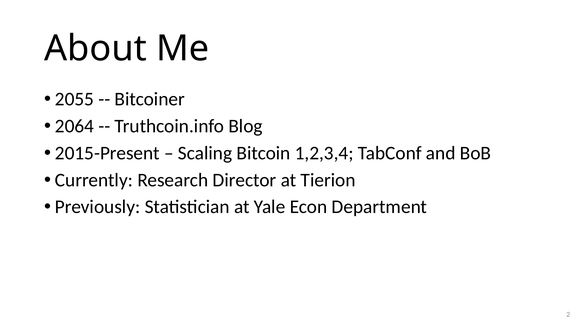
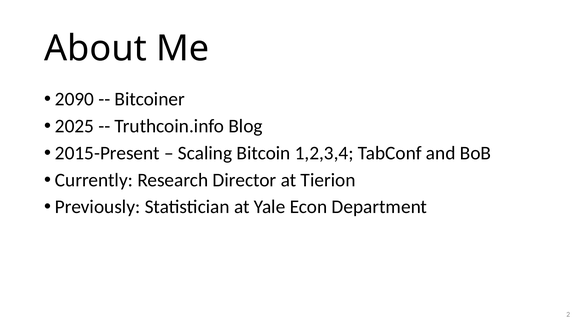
2055: 2055 -> 2090 (75, 99)
2064: 2064 -> 2025 (75, 126)
